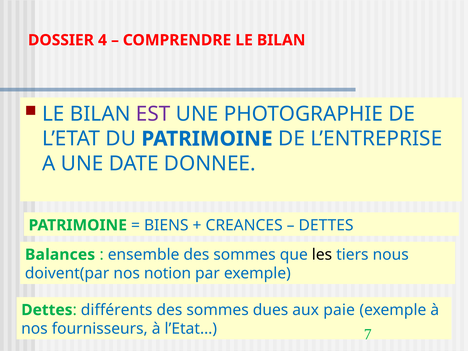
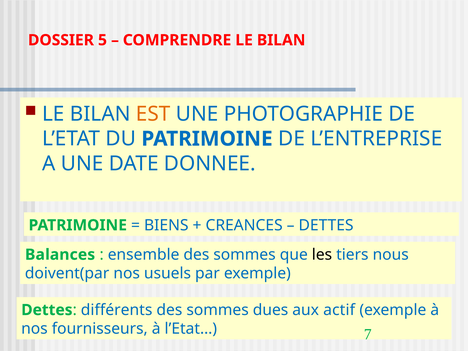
4: 4 -> 5 (102, 40)
EST colour: purple -> orange (153, 114)
notion: notion -> usuels (167, 273)
paie: paie -> actif (339, 310)
